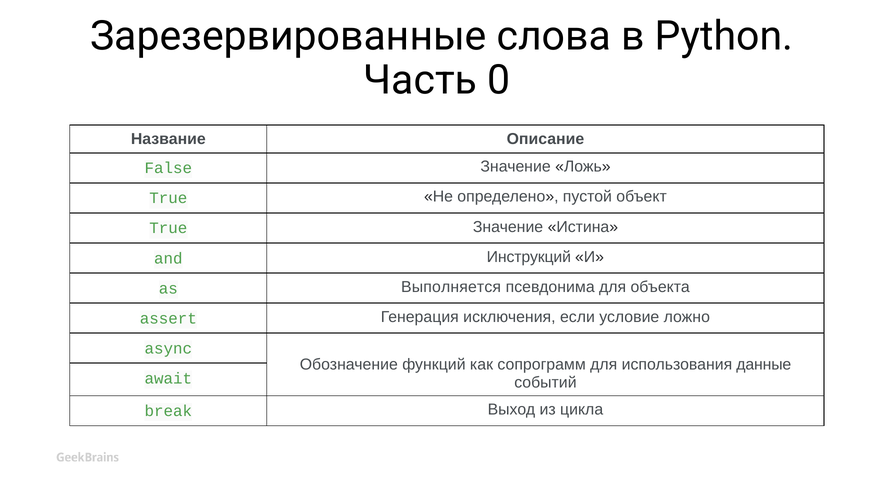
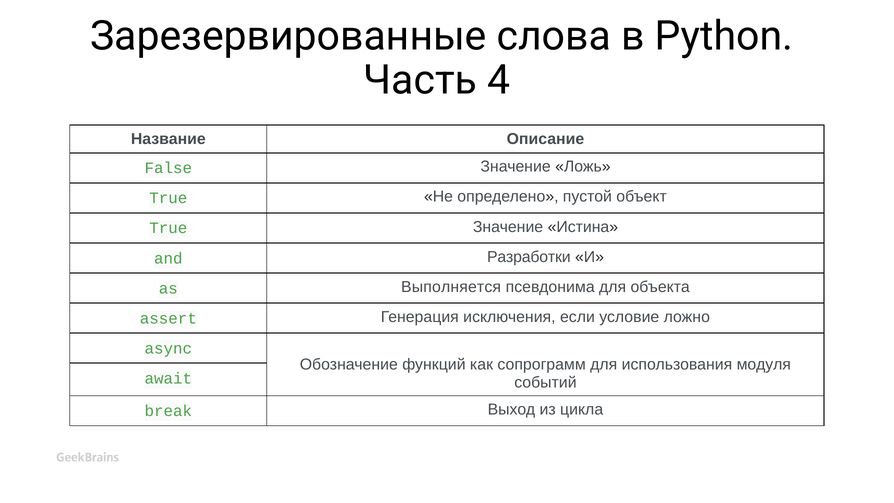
0: 0 -> 4 (499, 80)
Инструкций: Инструкций -> Разработки (529, 257)
данные: данные -> модуля (764, 365)
